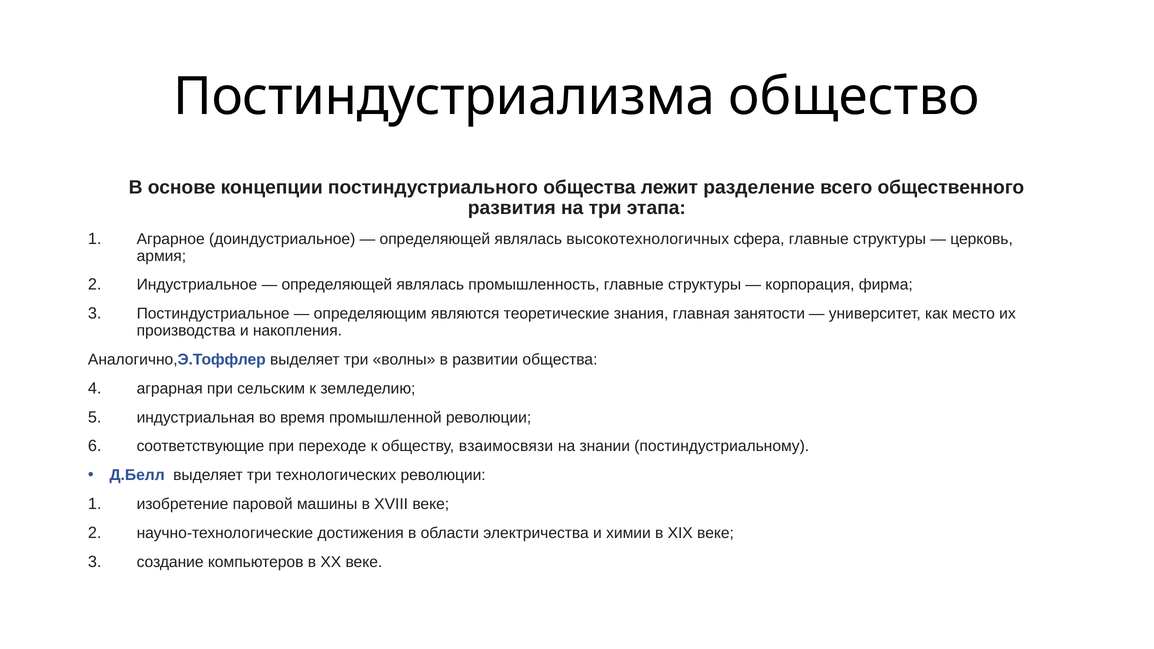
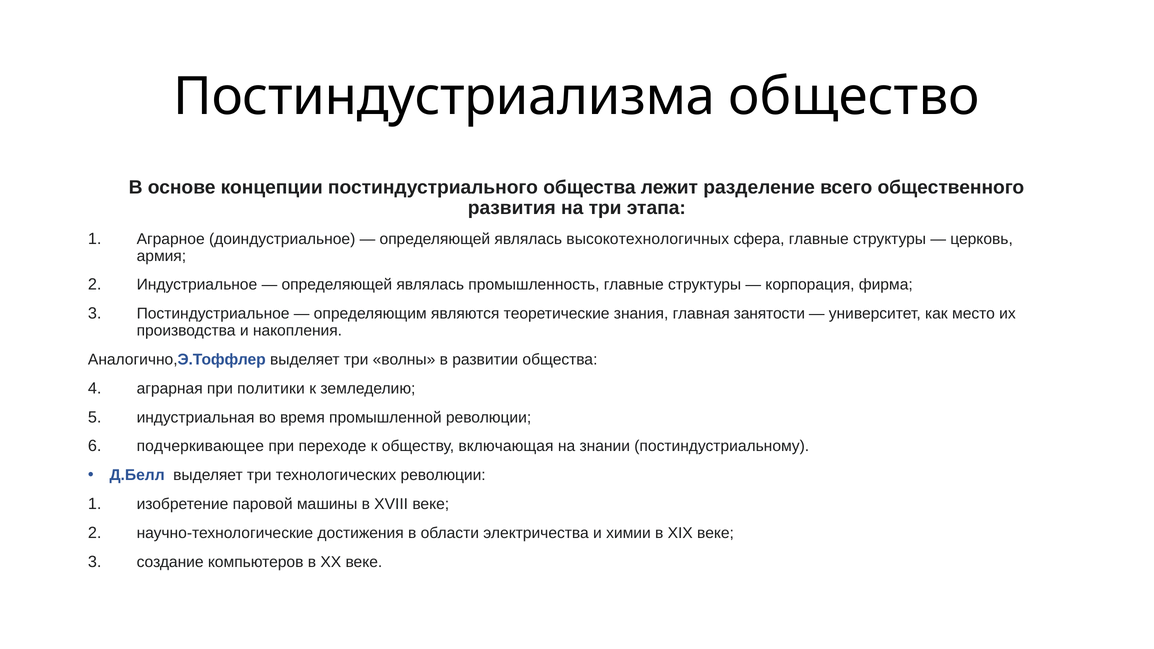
сельским: сельским -> политики (271, 389)
соответствующие: соответствующие -> подчеркивающее (200, 446)
взаимосвязи: взаимосвязи -> включающая (506, 446)
